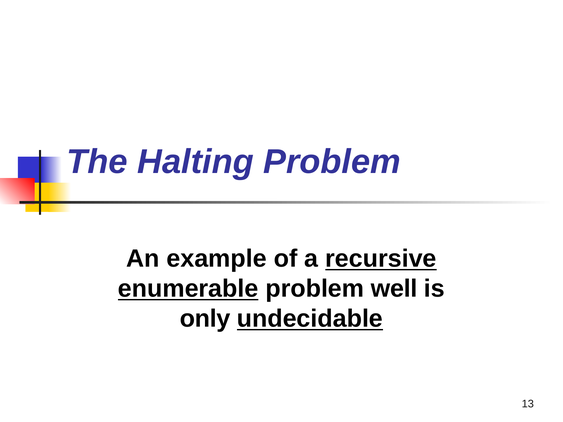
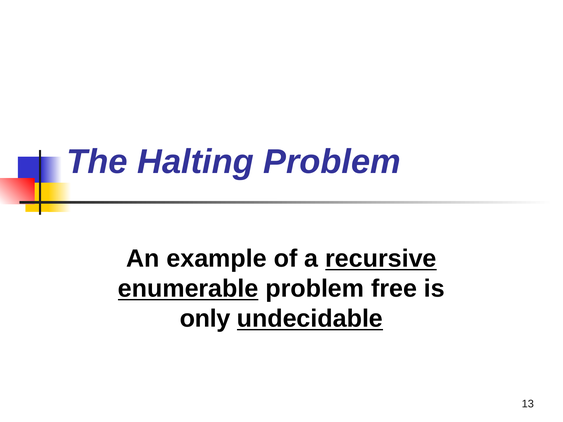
well: well -> free (394, 289)
